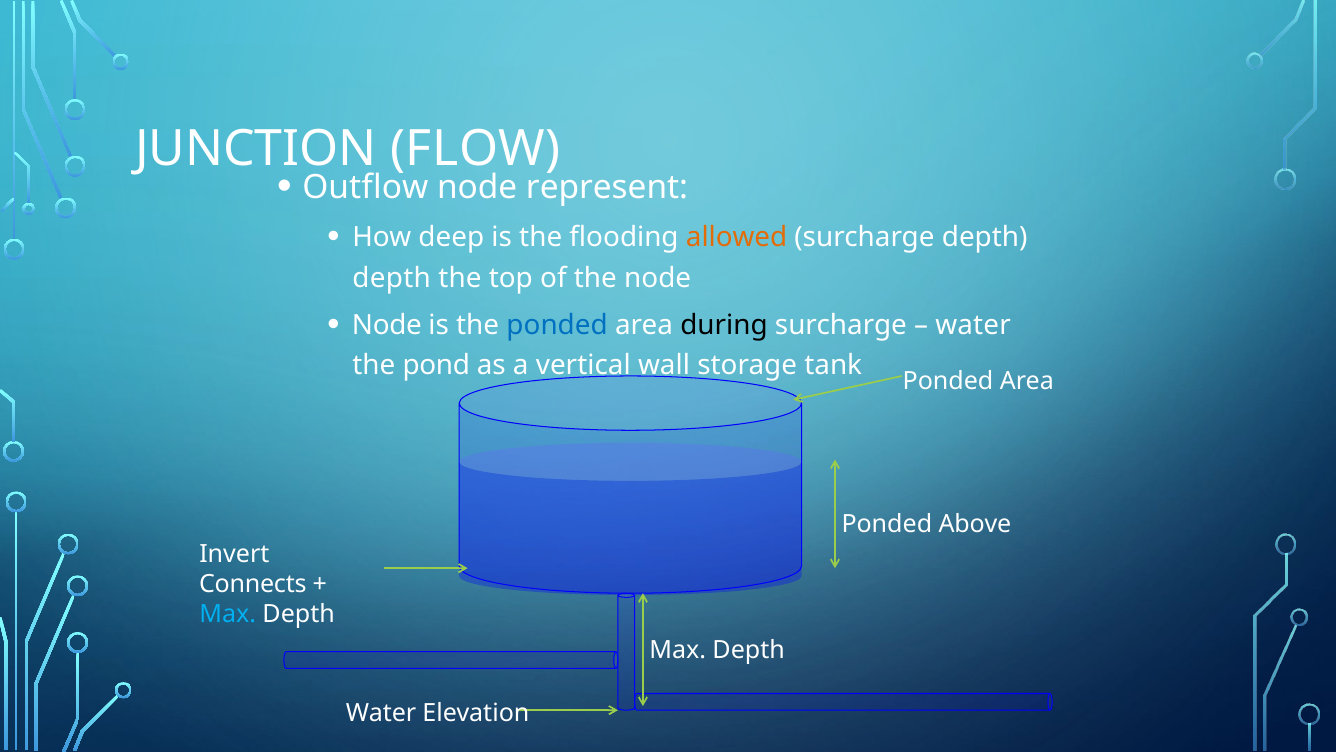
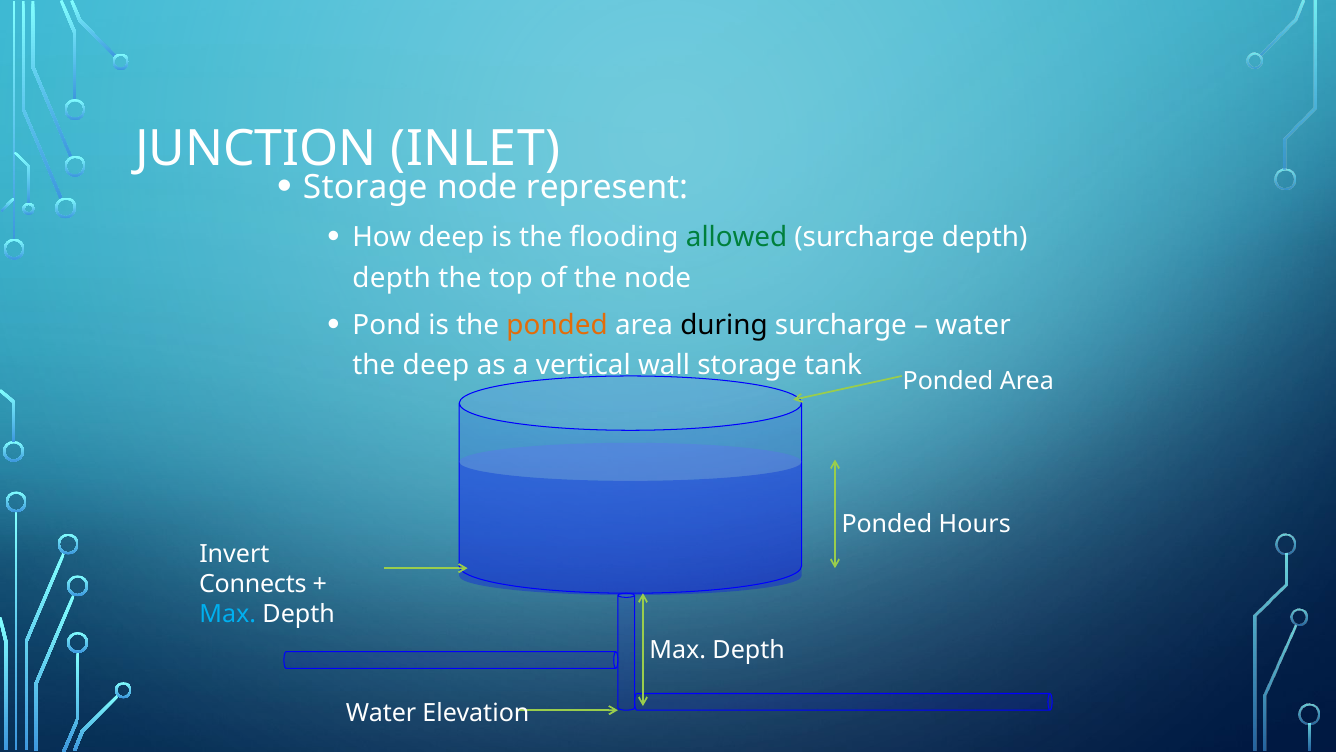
FLOW: FLOW -> INLET (476, 148)
Outflow: Outflow -> Storage (365, 188)
allowed colour: orange -> green (737, 238)
Node: Node -> Pond (387, 325)
ponded colour: blue -> orange (557, 325)
the pond: pond -> deep (436, 365)
Above: Above -> Hours (975, 524)
